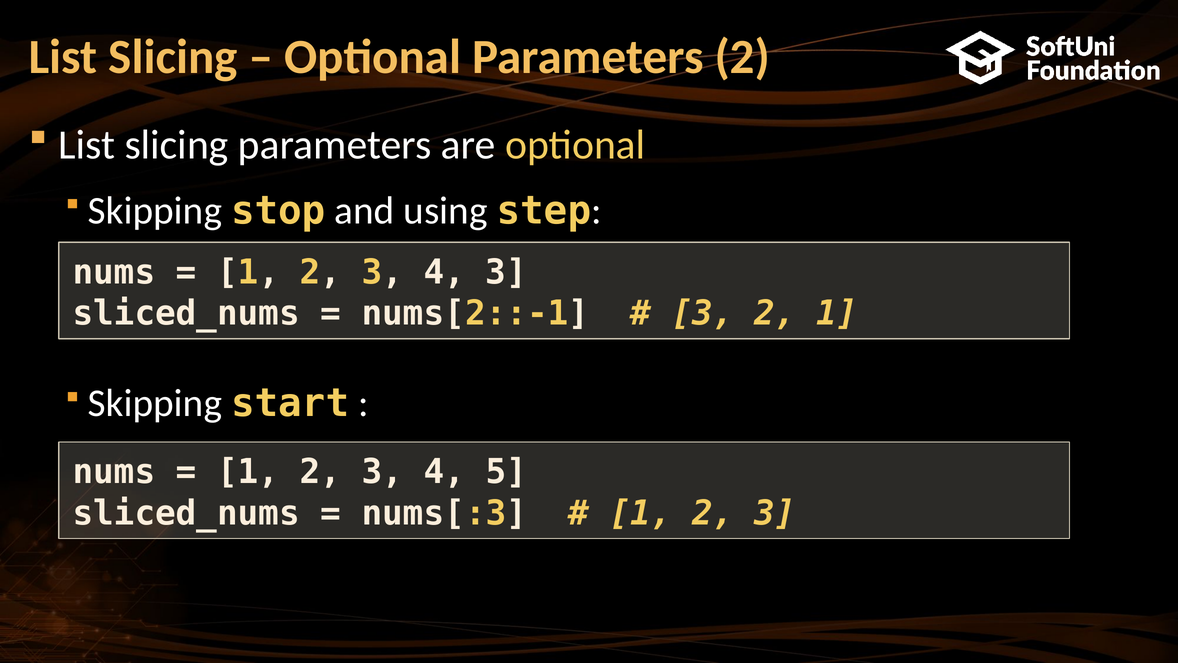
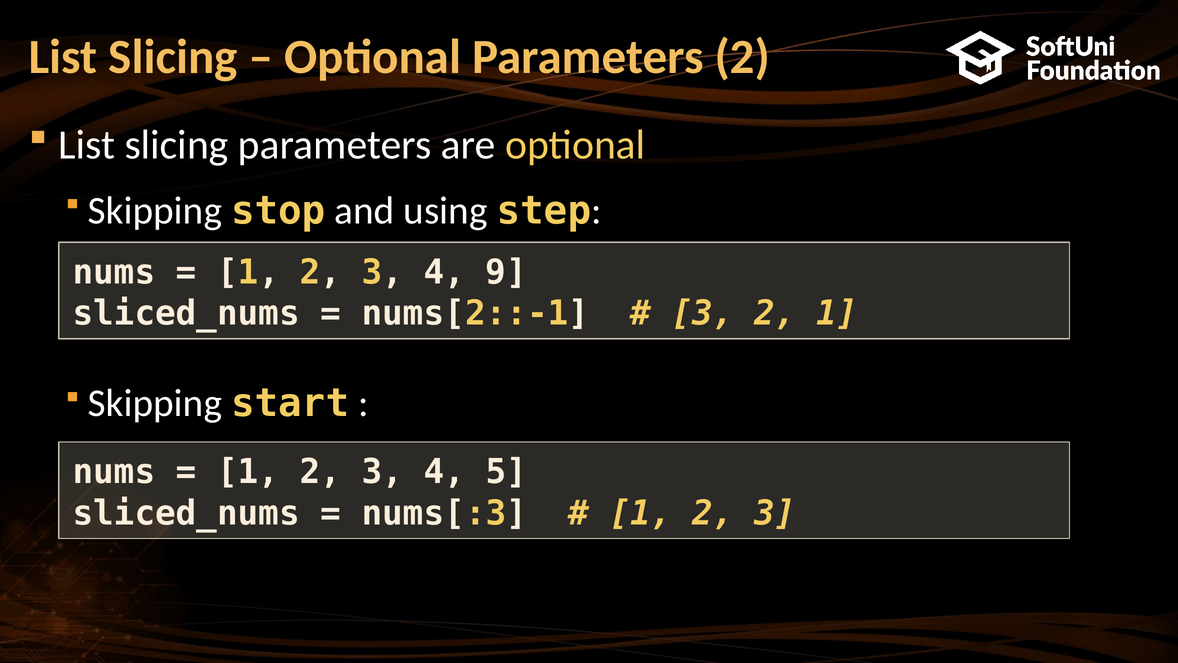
4 3: 3 -> 9 (506, 272)
